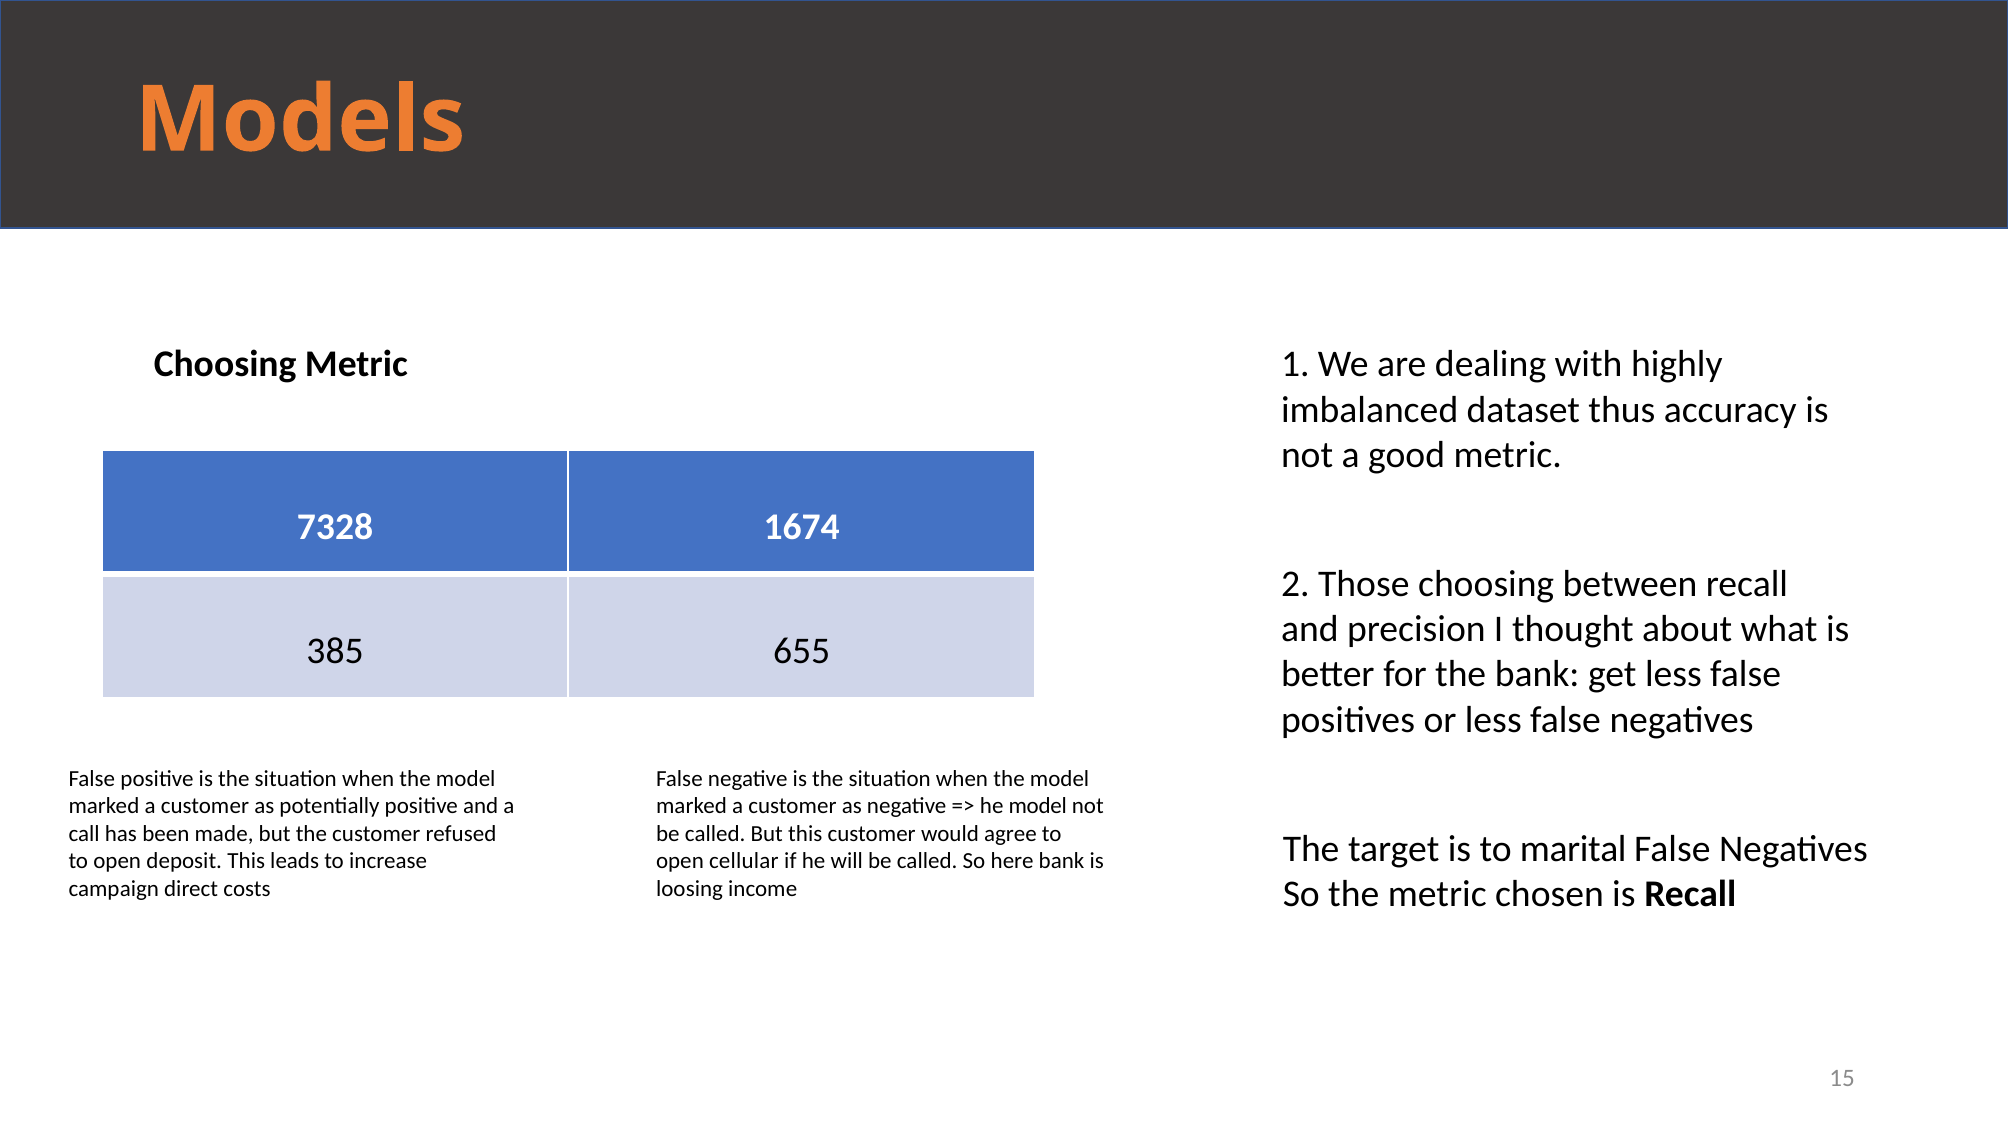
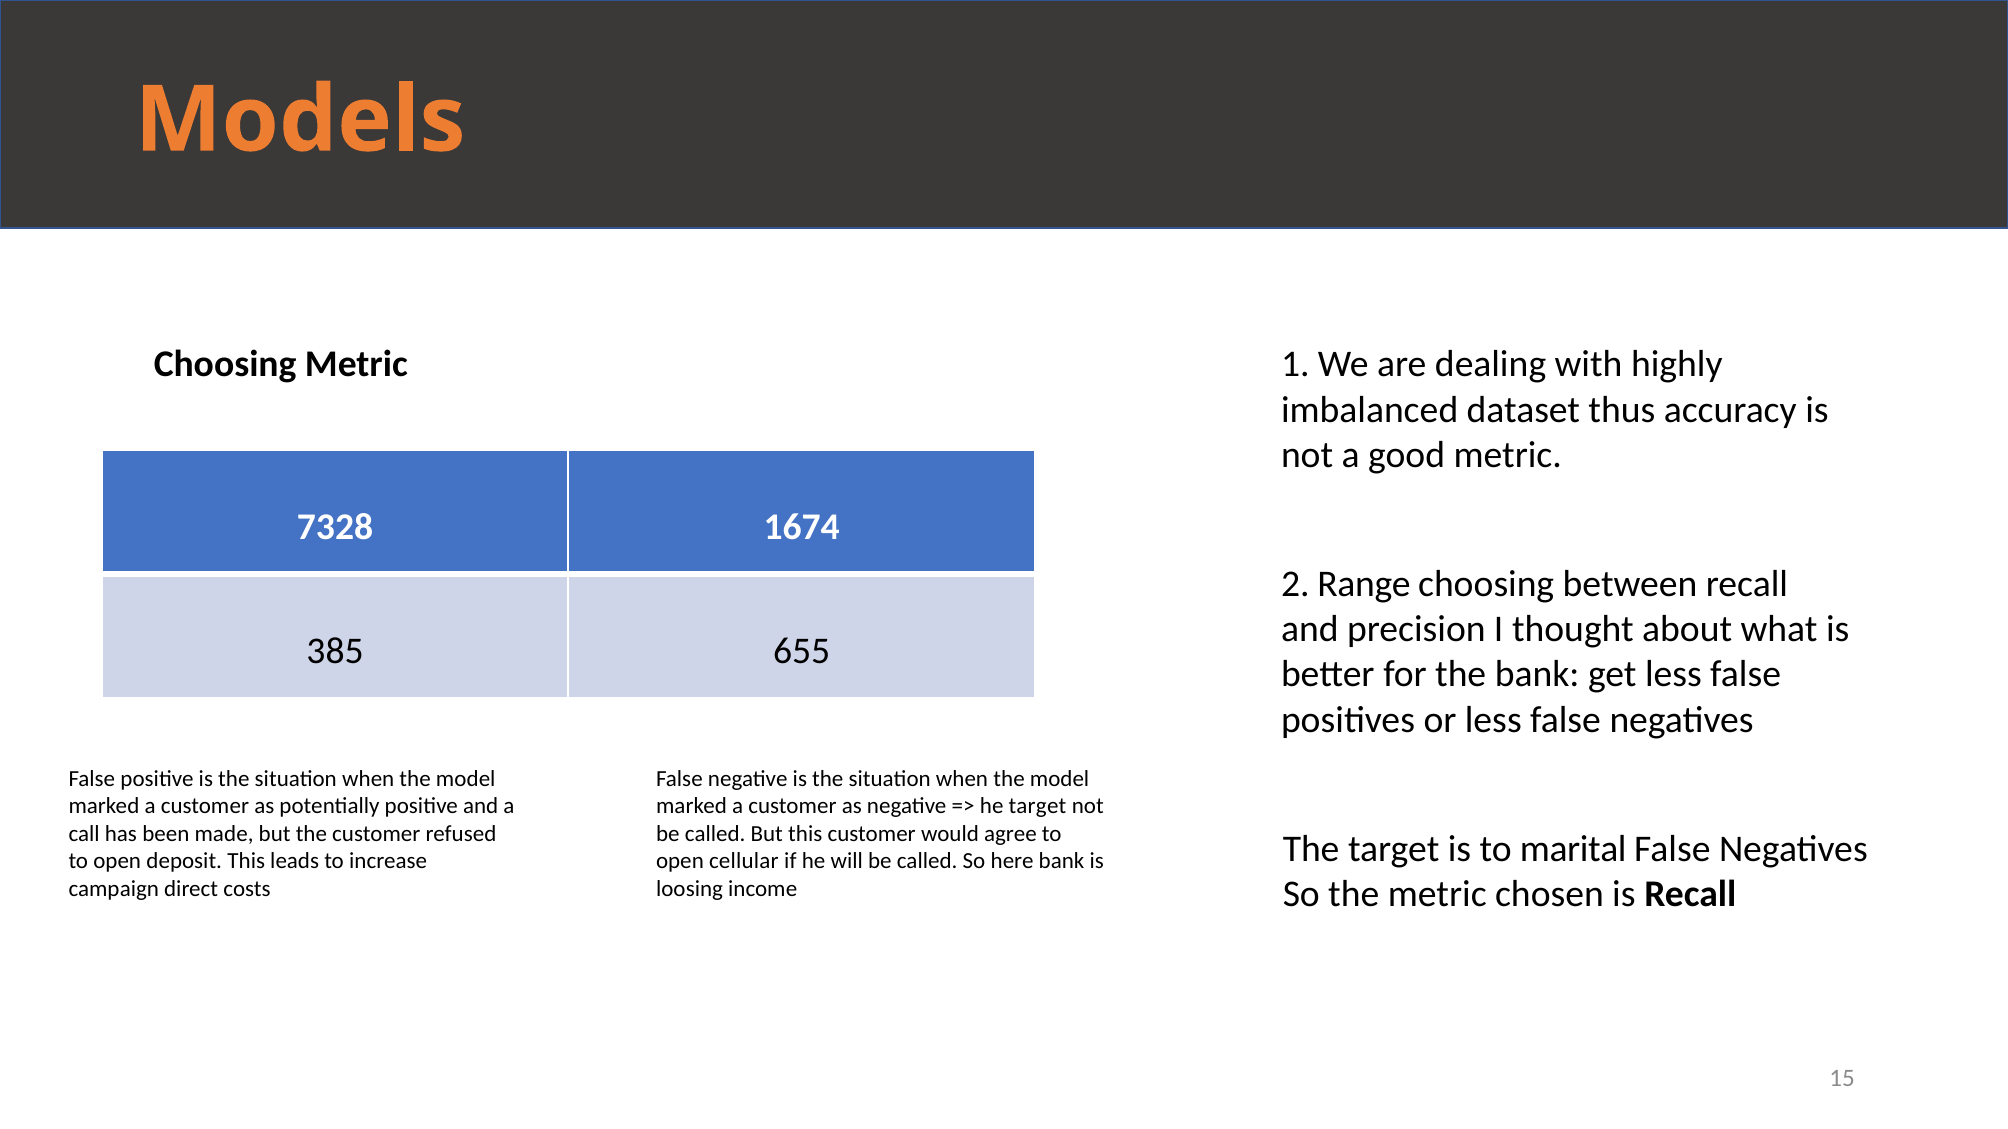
Those: Those -> Range (1364, 584)
he model: model -> target (1037, 806)
